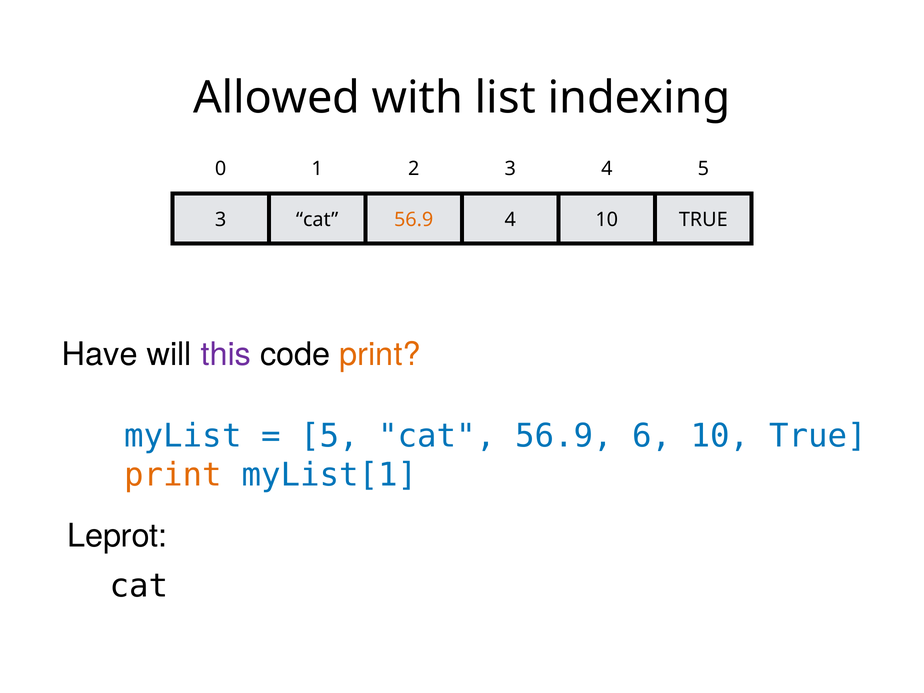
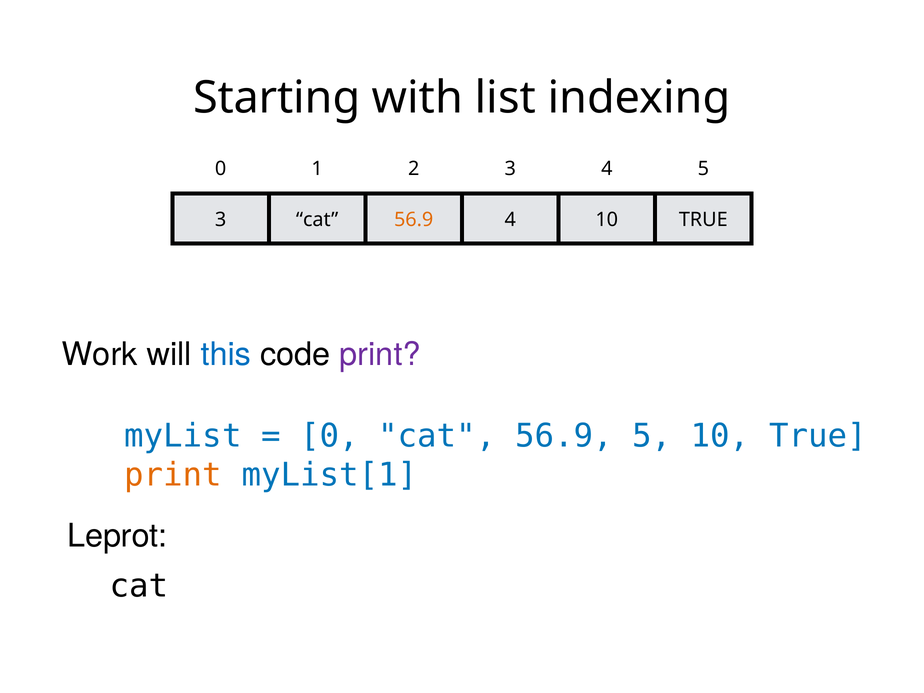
Allowed: Allowed -> Starting (277, 98)
Have: Have -> Work (100, 355)
this colour: purple -> blue (226, 355)
print colour: orange -> purple (380, 355)
5: 5 -> 0 (329, 436)
56.9 6: 6 -> 5 (652, 436)
